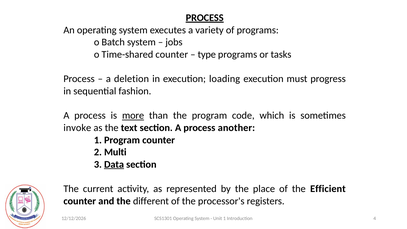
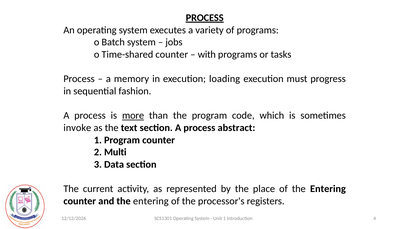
type: type -> with (207, 54)
deletion: deletion -> memory (132, 79)
another: another -> abstract (236, 128)
Data underline: present -> none (114, 164)
of the Efficient: Efficient -> Entering (328, 189)
and the different: different -> entering (151, 201)
